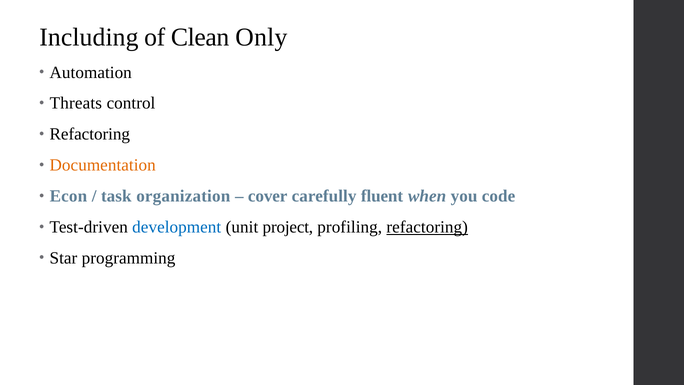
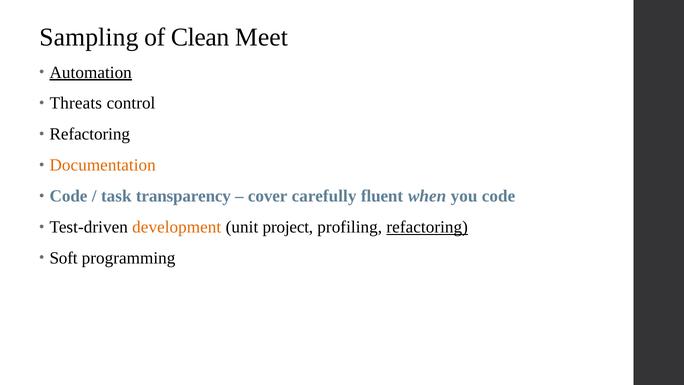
Including: Including -> Sampling (89, 37)
Only: Only -> Meet (261, 37)
Automation underline: none -> present (91, 72)
Econ: Econ -> Code (69, 196)
organization: organization -> transparency (183, 196)
development colour: blue -> orange (177, 227)
Star: Star -> Soft (64, 258)
